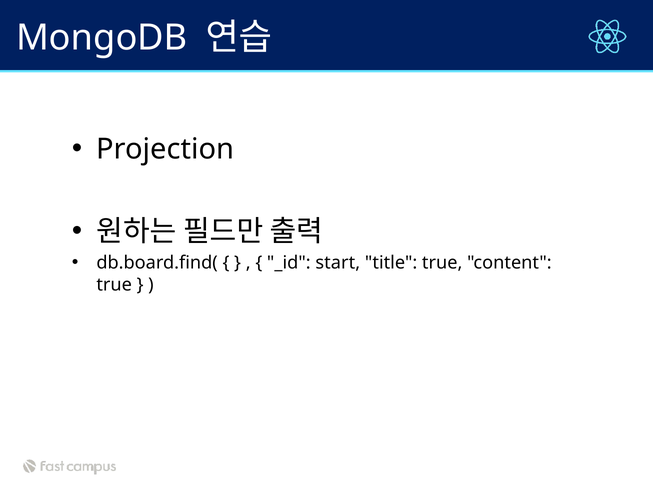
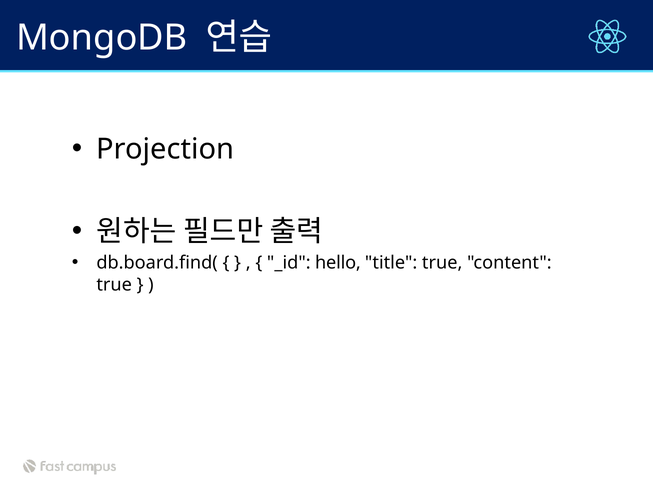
start: start -> hello (338, 263)
